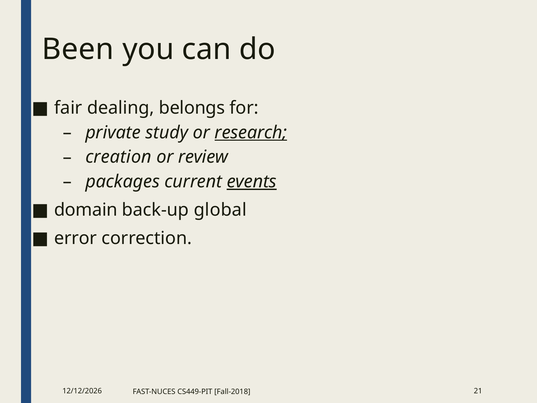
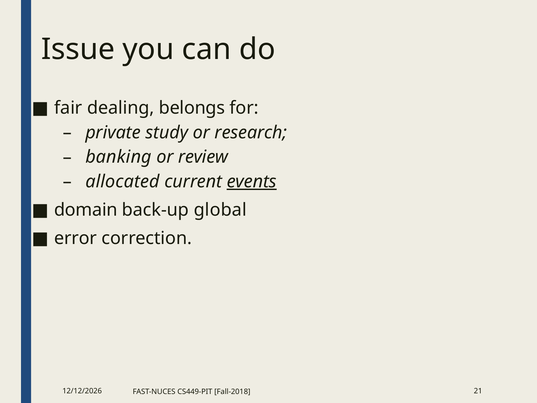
Been: Been -> Issue (78, 49)
research underline: present -> none (251, 132)
creation: creation -> banking (118, 157)
packages: packages -> allocated (123, 181)
